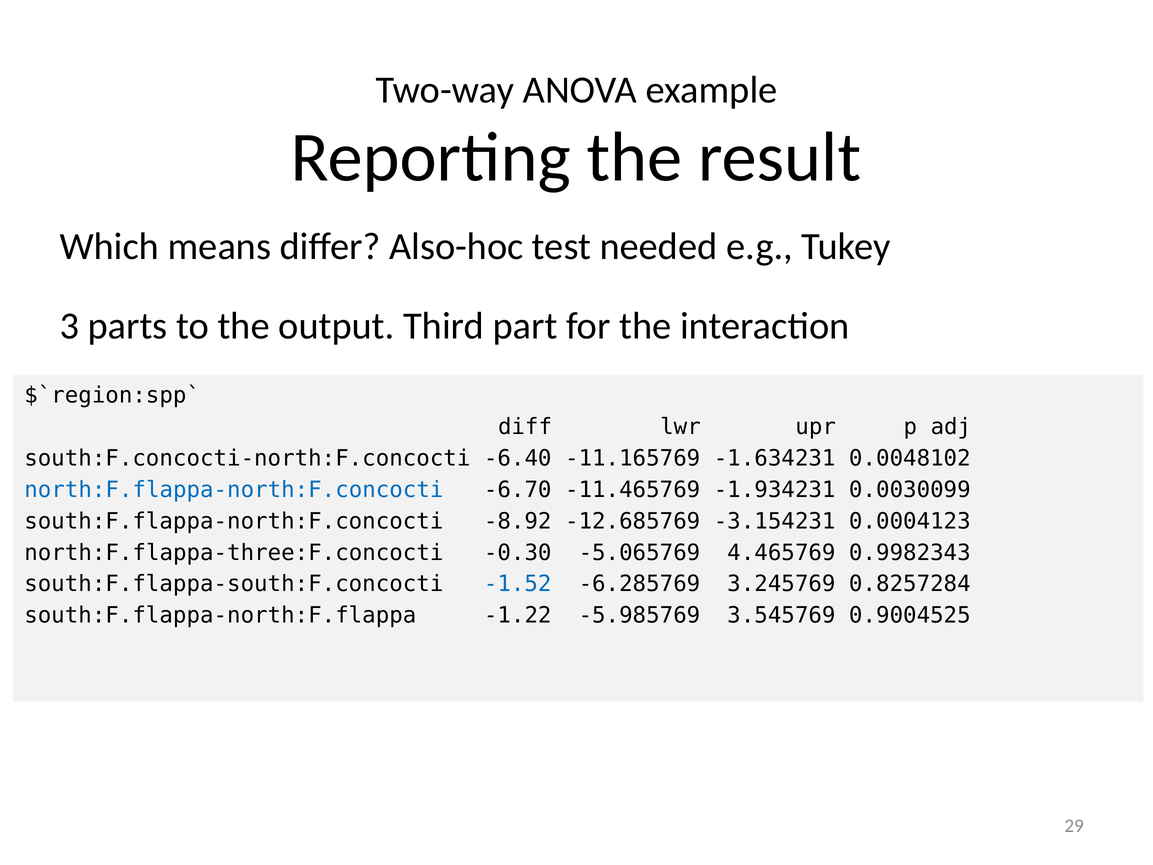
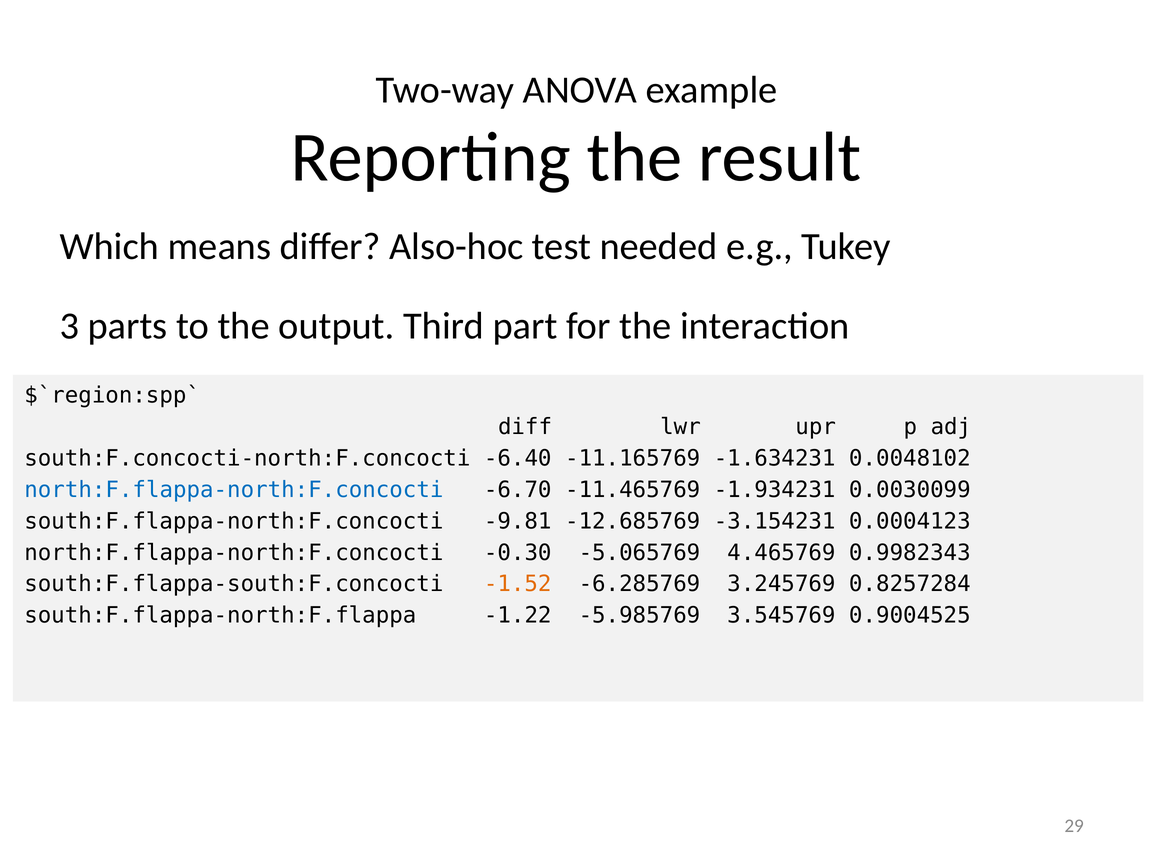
-8.92: -8.92 -> -9.81 (518, 521)
north:F.flappa-three:F.concocti: north:F.flappa-three:F.concocti -> north:F.flappa-north:F.concocti (234, 552)
-1.52 colour: blue -> orange (518, 584)
